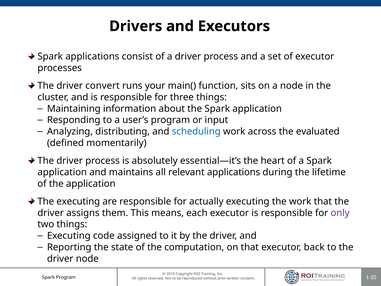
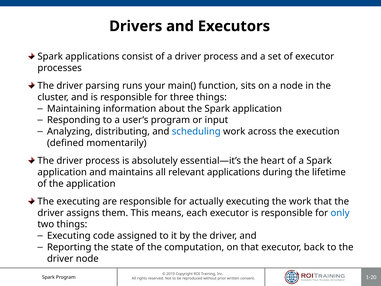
convert: convert -> parsing (102, 86)
evaluated: evaluated -> execution (318, 131)
only colour: purple -> blue (340, 213)
